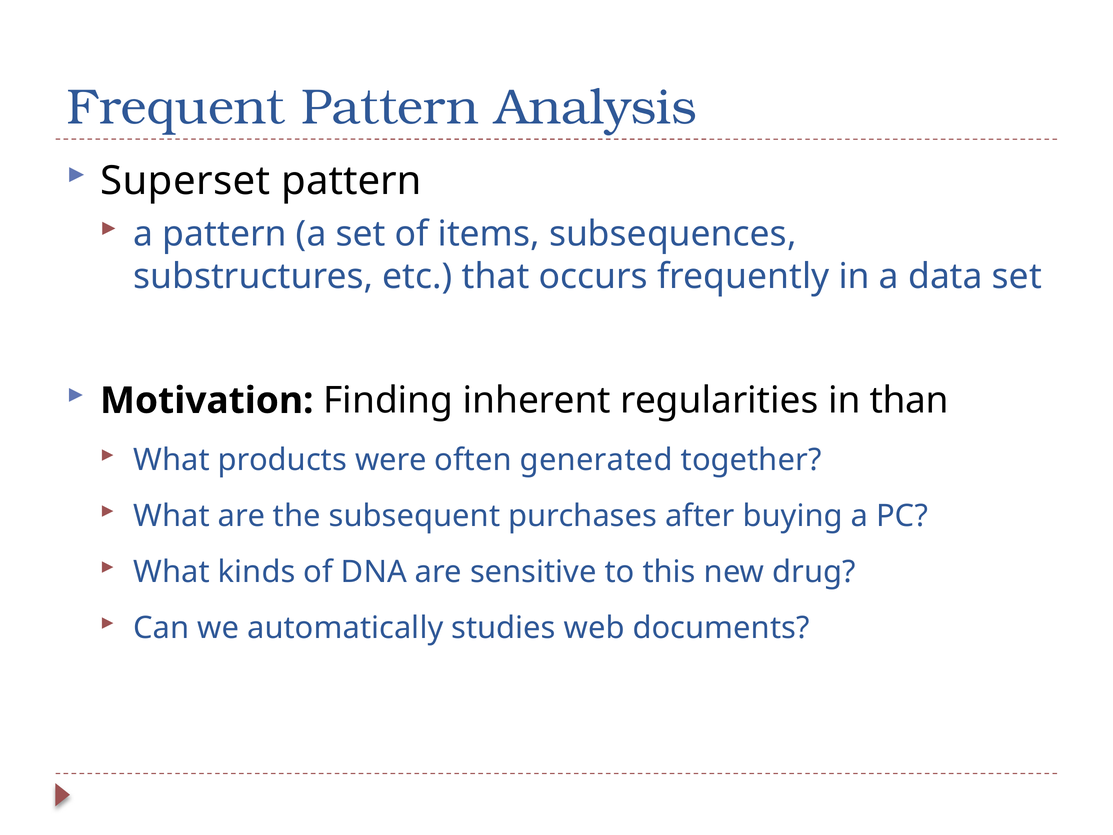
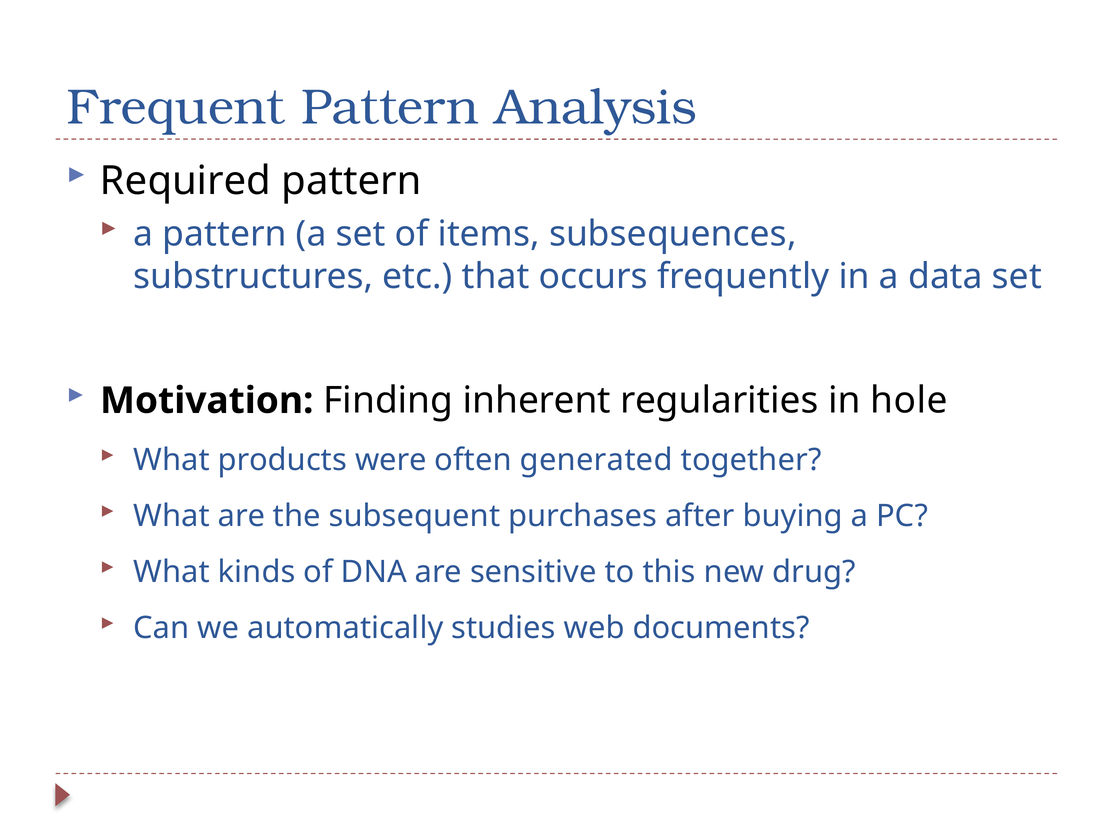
Superset: Superset -> Required (186, 181)
than: than -> hole (909, 401)
